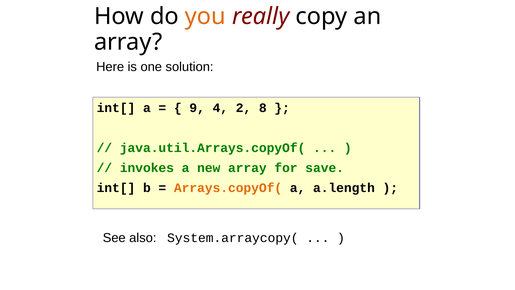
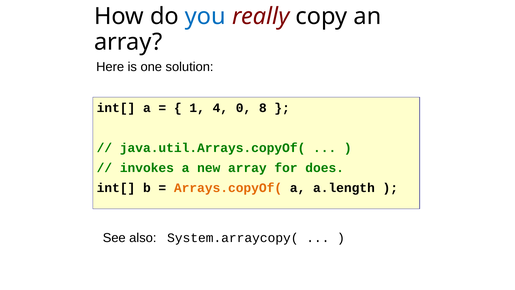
you colour: orange -> blue (205, 16)
9: 9 -> 1 (197, 108)
2: 2 -> 0 (243, 108)
save: save -> does (325, 168)
